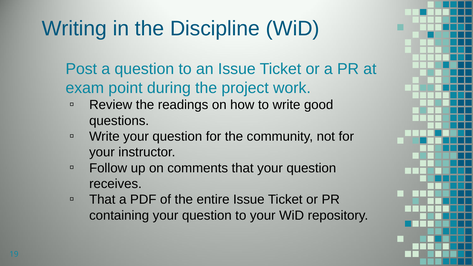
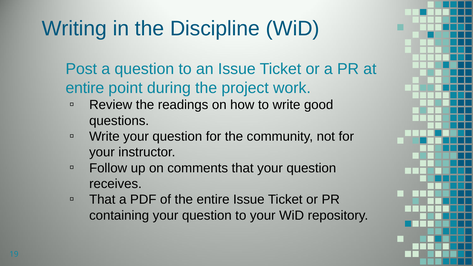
exam: exam -> entire (85, 88)
